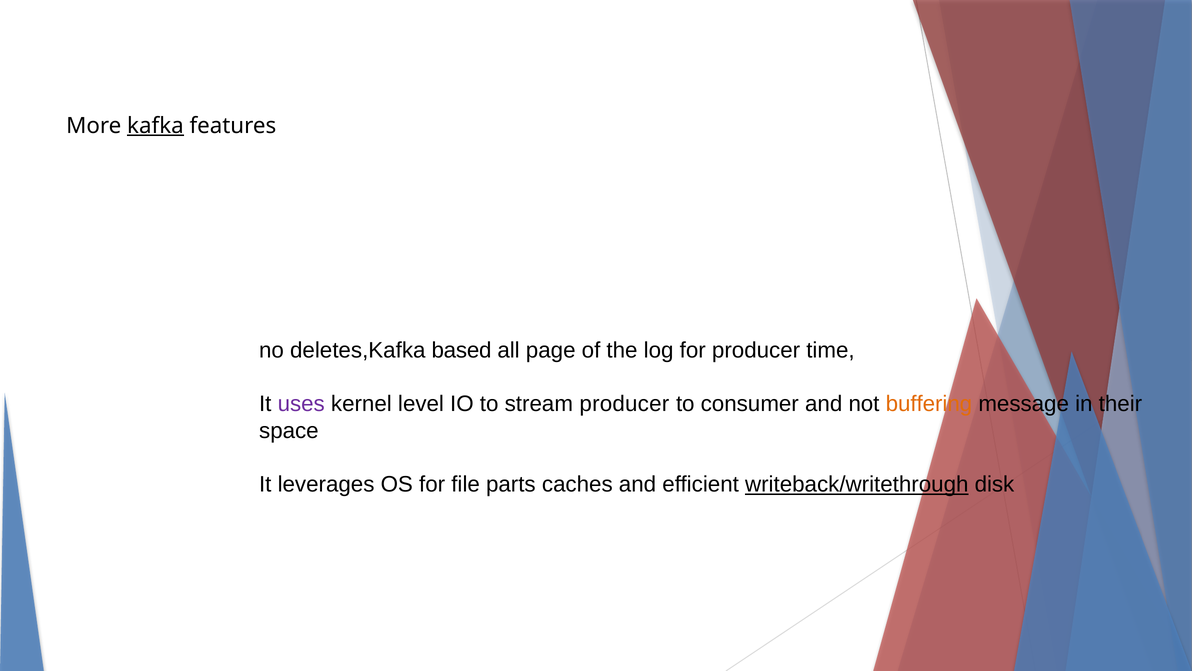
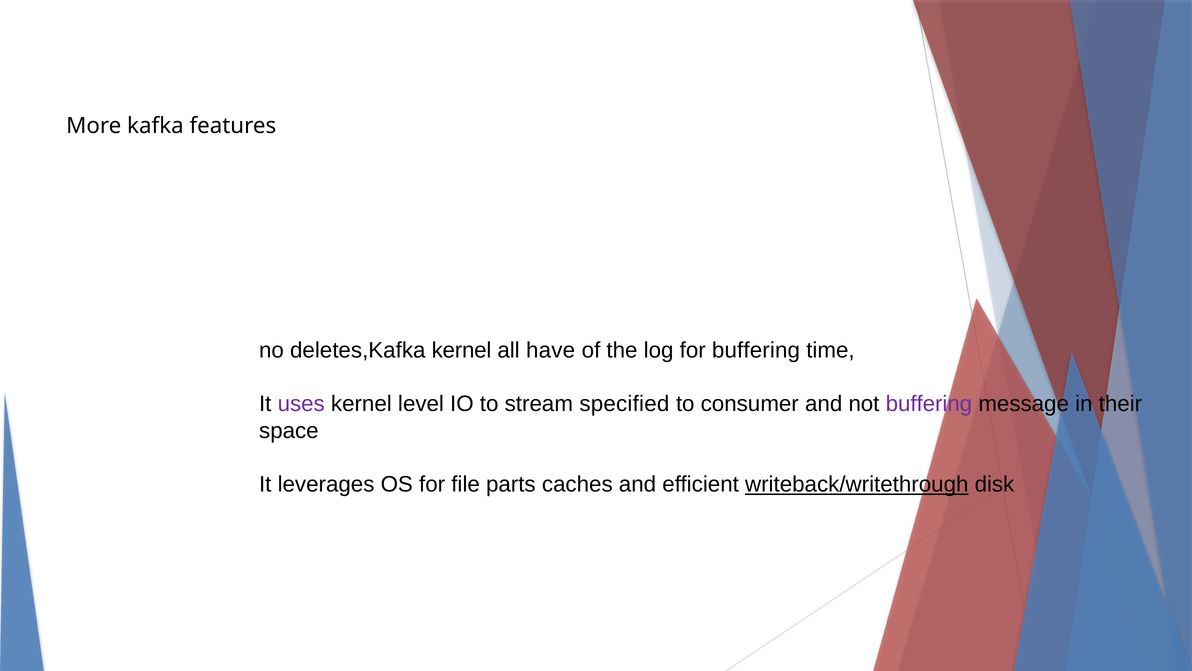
kafka underline: present -> none (155, 126)
deletes,Kafka based: based -> kernel (462, 350)
page: page -> have (551, 350)
for producer: producer -> buffering (756, 350)
stream producer: producer -> specified (624, 404)
buffering colour: orange -> purple (929, 404)
